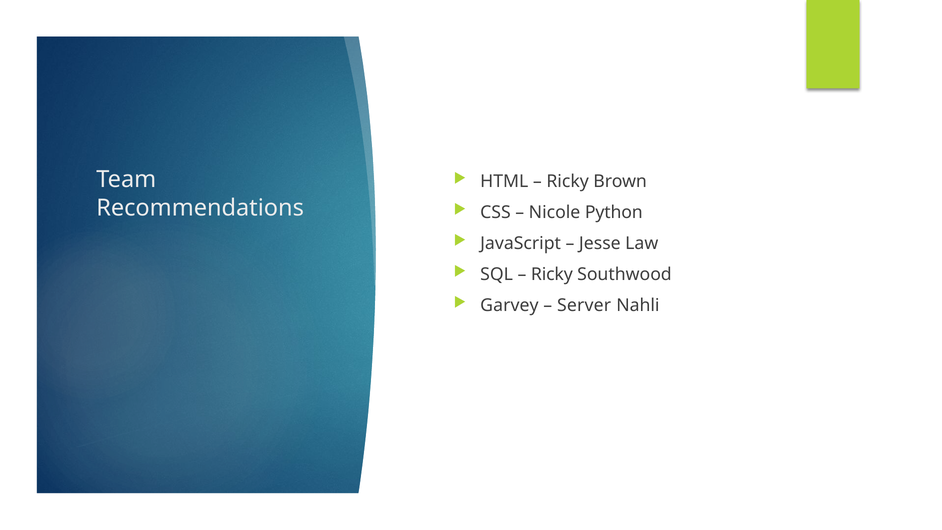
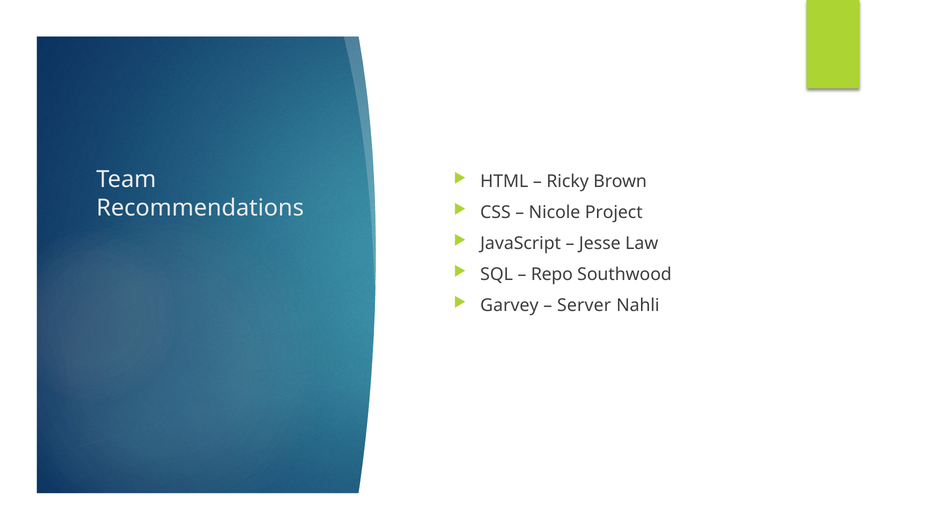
Python: Python -> Project (614, 212)
Ricky: Ricky -> Repo (552, 274)
